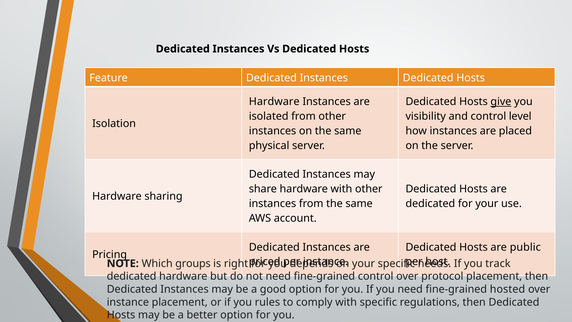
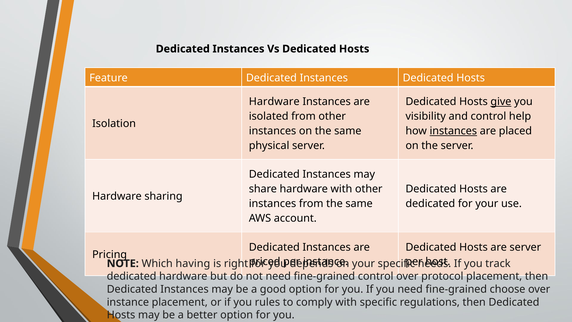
level: level -> help (520, 116)
instances underline: none -> present (453, 131)
are public: public -> server (525, 247)
groups: groups -> having (193, 263)
hosted: hosted -> choose (508, 289)
